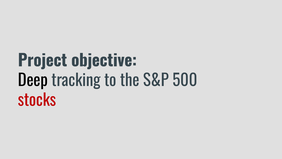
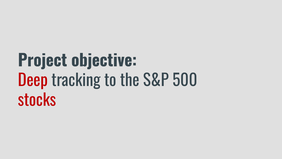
Deep colour: black -> red (33, 80)
